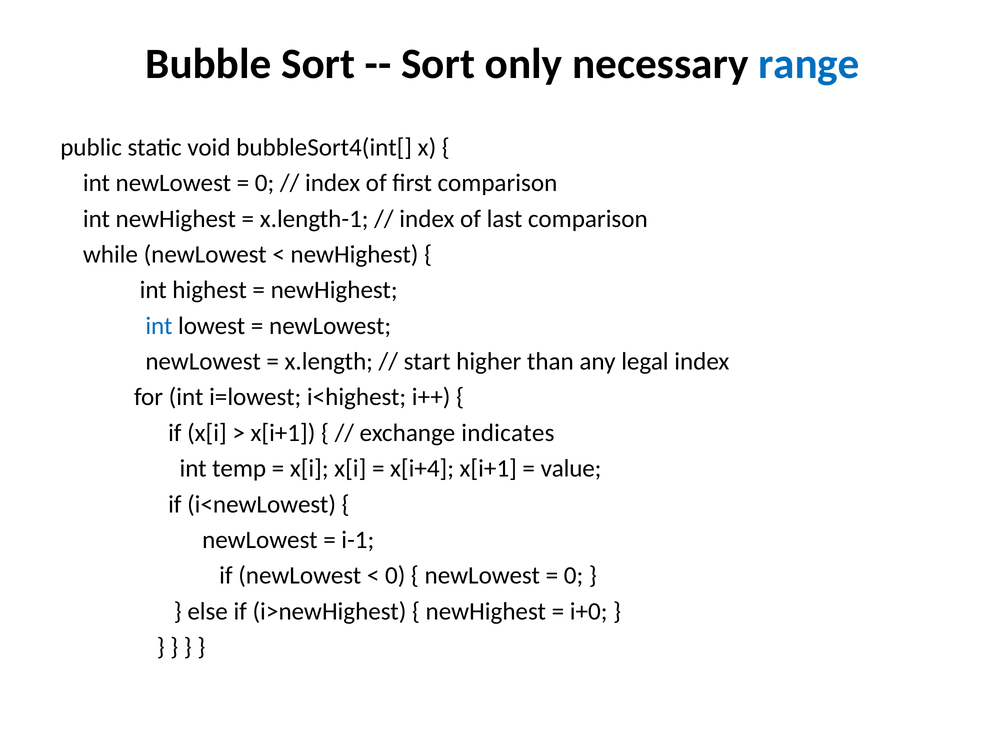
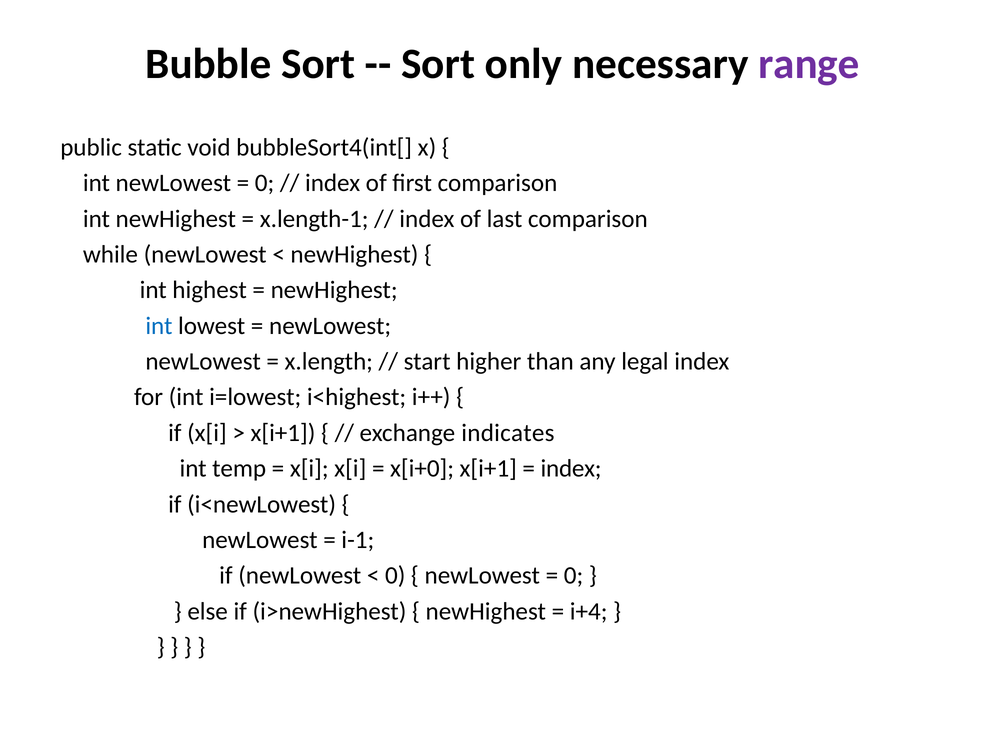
range colour: blue -> purple (809, 64)
x[i+4: x[i+4 -> x[i+0 (422, 469)
value: value -> index (571, 469)
i+0: i+0 -> i+4 (589, 612)
